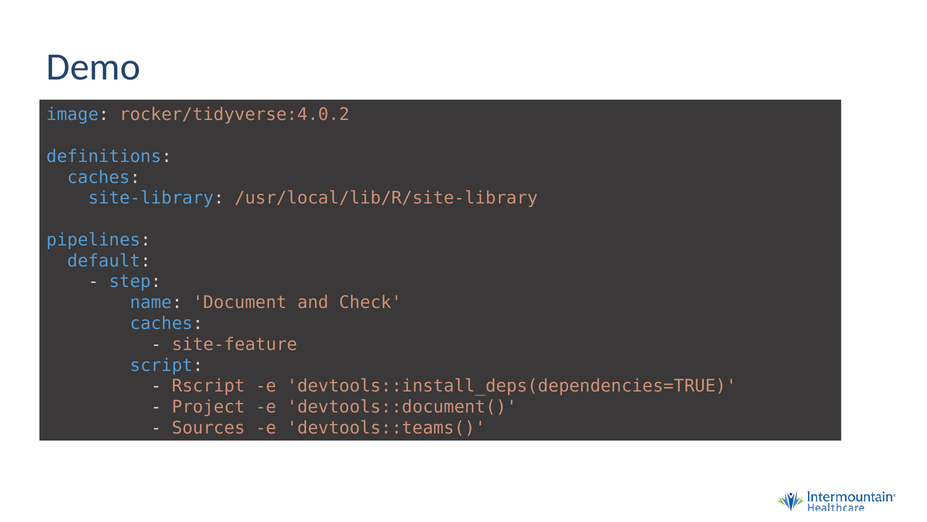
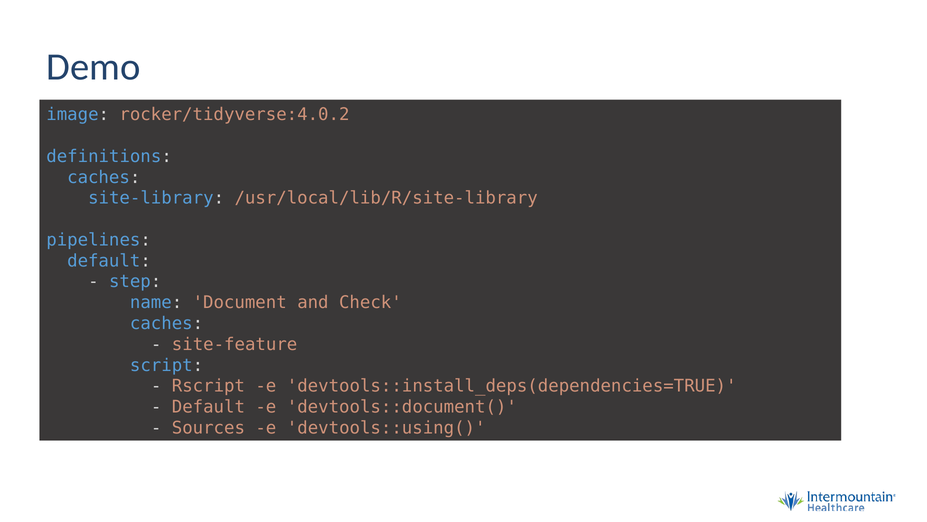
Project: Project -> Default (208, 407)
devtools::teams(: devtools::teams( -> devtools::using( (386, 427)
